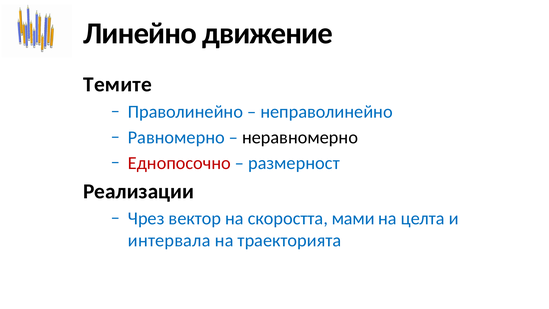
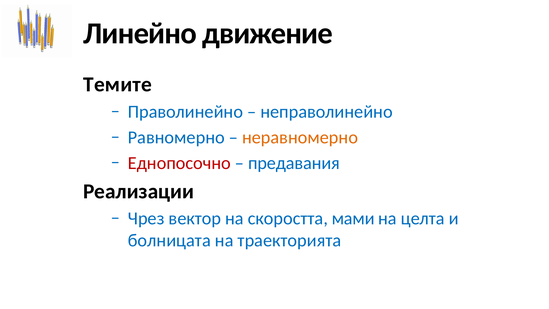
неравномерно colour: black -> orange (300, 137)
размерност: размерност -> предавания (294, 163)
интервала: интервала -> болницата (169, 240)
